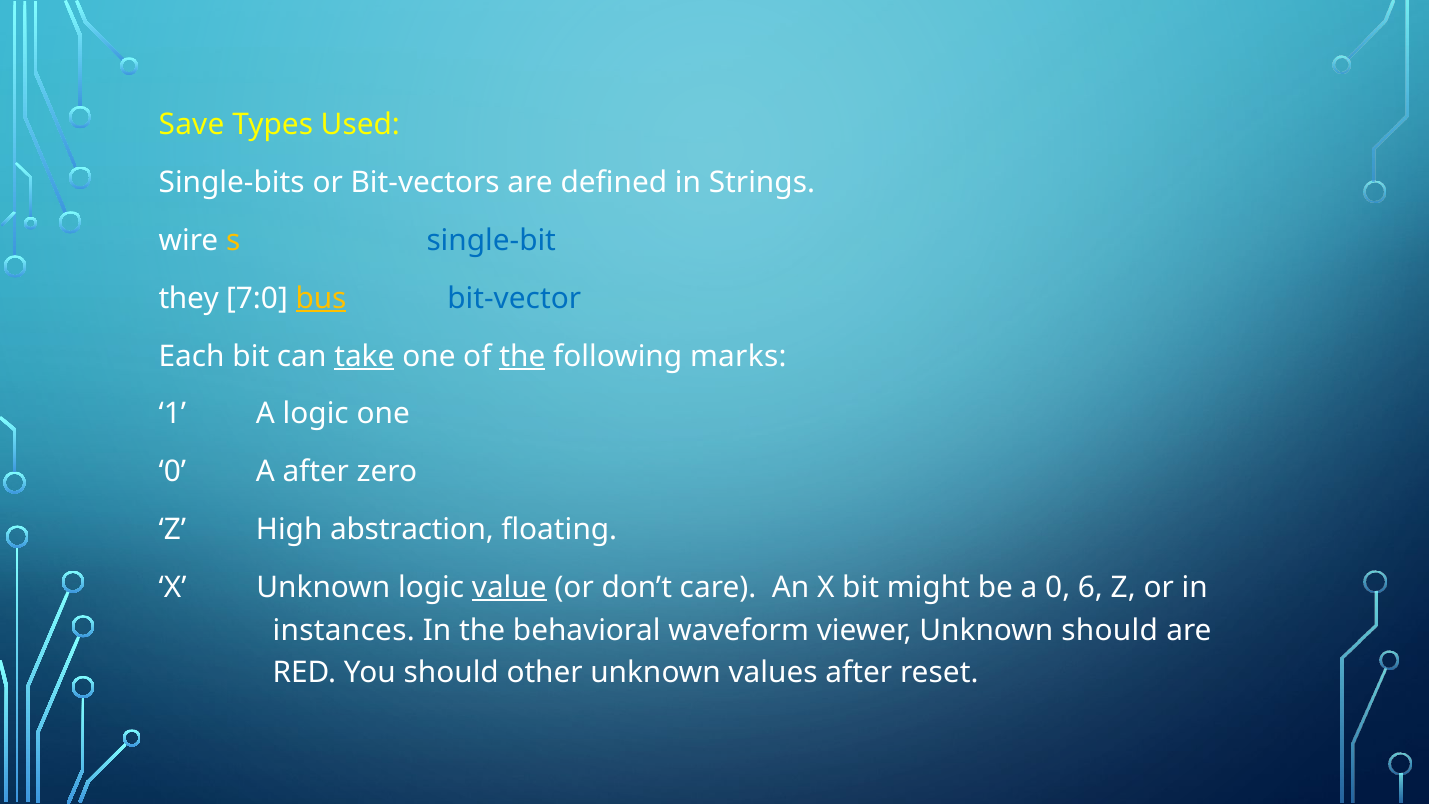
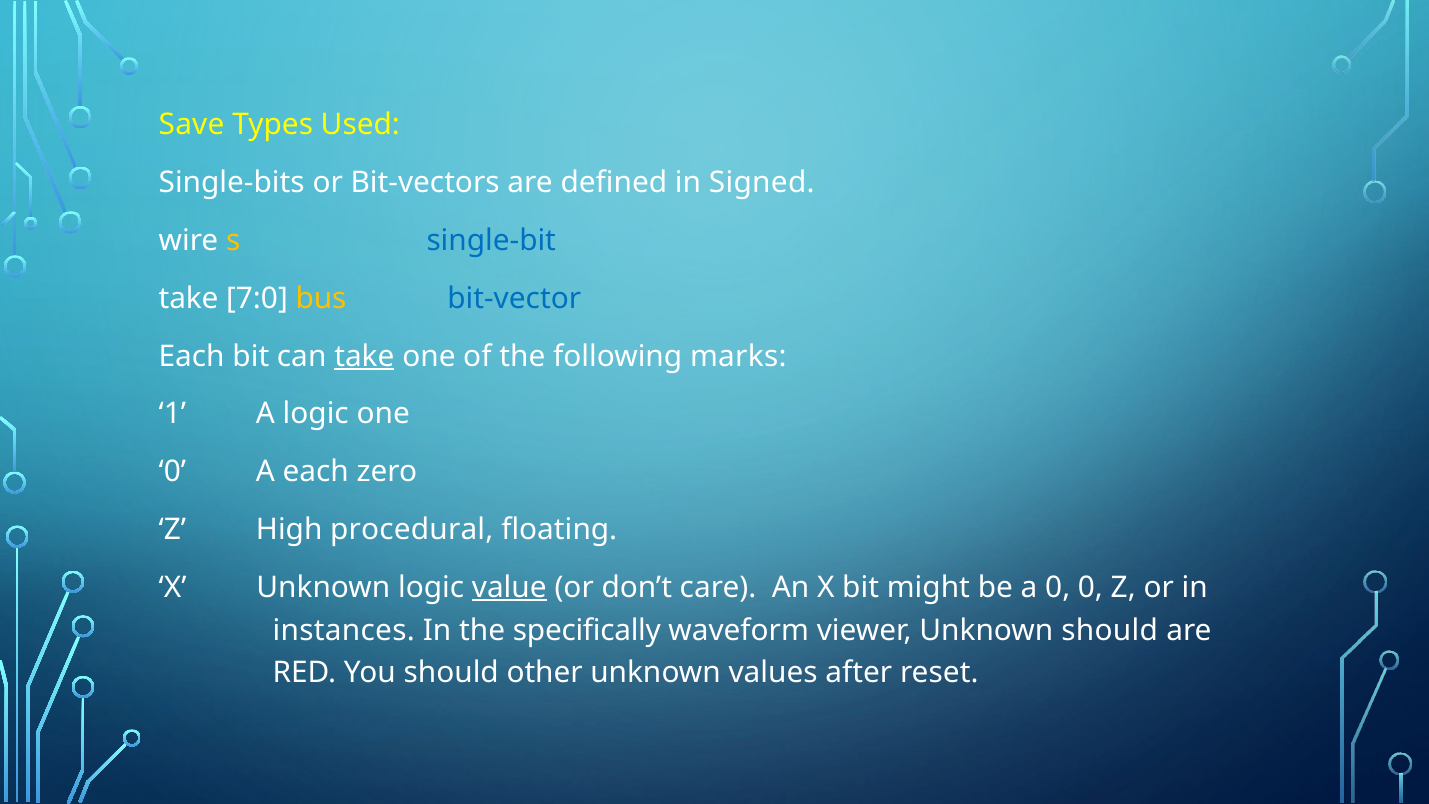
Strings: Strings -> Signed (762, 183)
they: they -> take (189, 298)
bus underline: present -> none (321, 298)
the underline: present -> none (522, 356)
A after: after -> each (316, 472)
abstraction: abstraction -> procedural (412, 529)
0 6: 6 -> 0 (1090, 587)
behavioral: behavioral -> specifically (587, 630)
